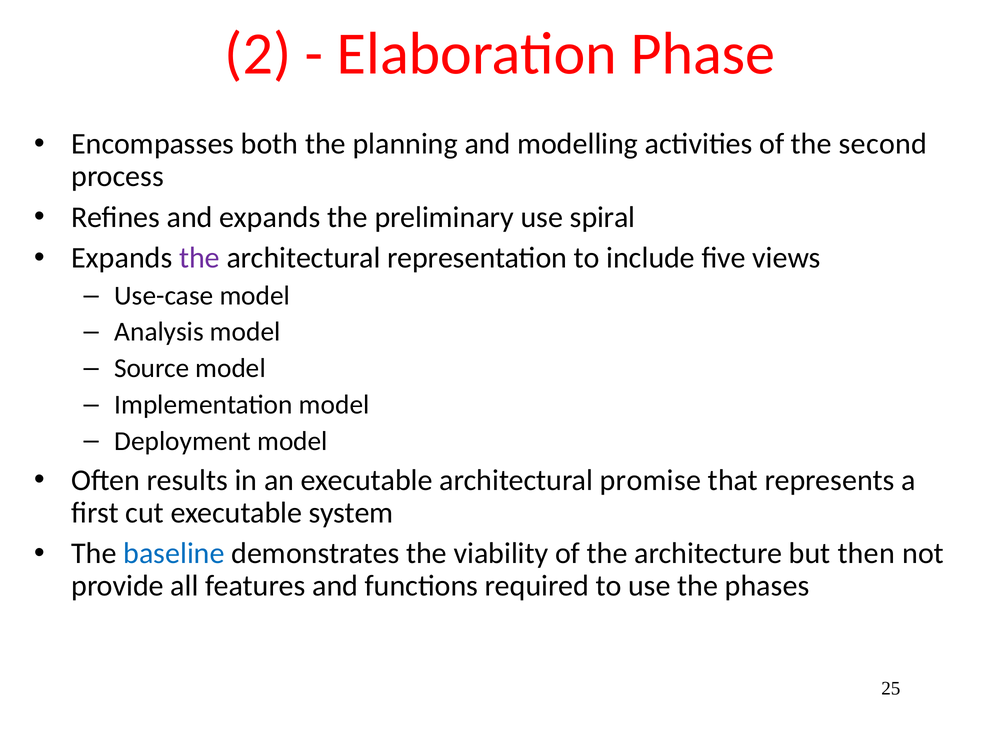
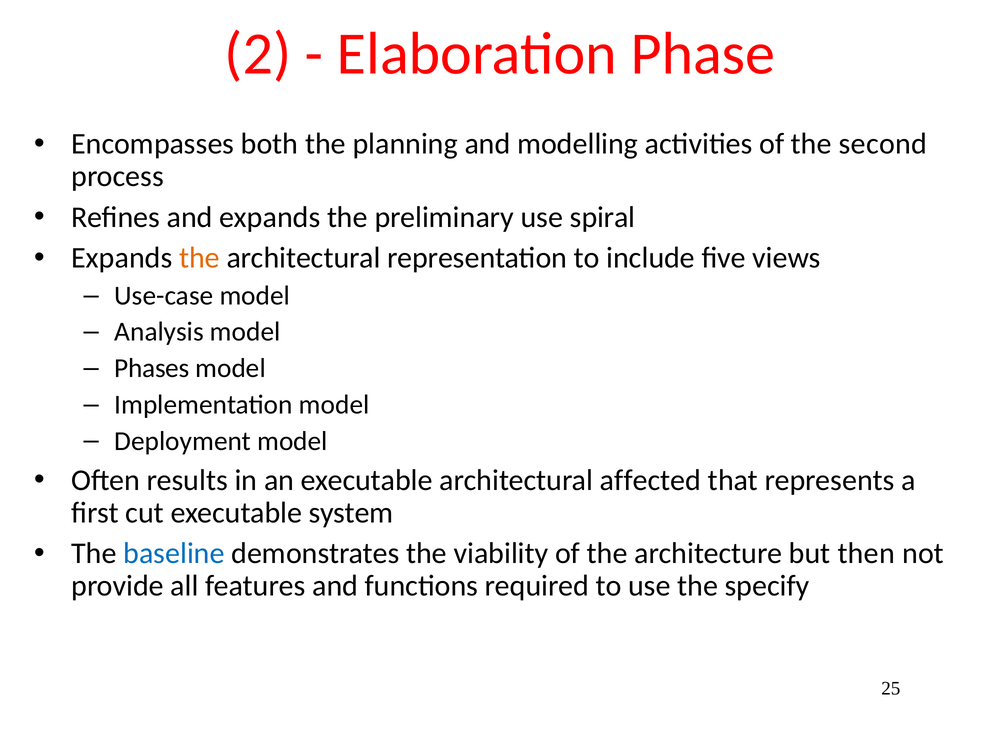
the colour: purple -> orange (199, 258)
Source: Source -> Phases (152, 368)
promise: promise -> affected (651, 480)
phases: phases -> specify (767, 586)
